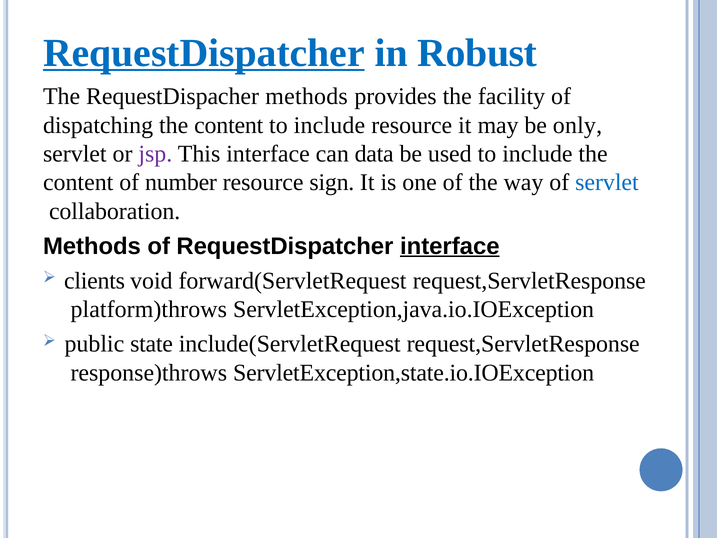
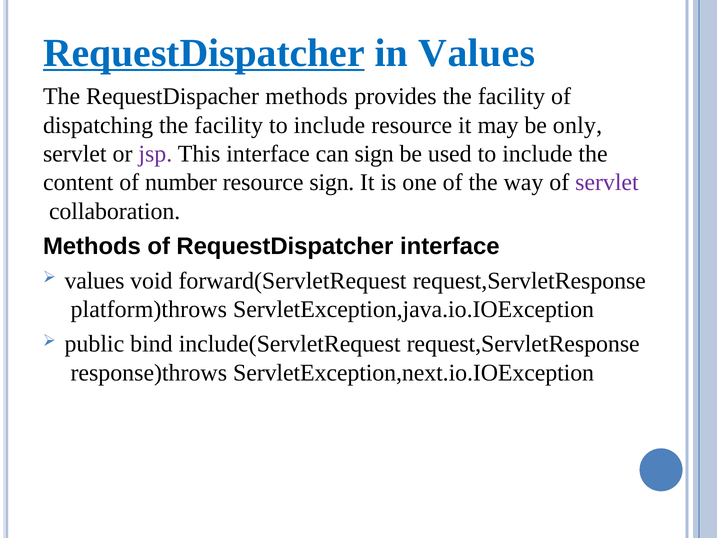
in Robust: Robust -> Values (477, 53)
dispatching the content: content -> facility (229, 125)
can data: data -> sign (374, 154)
servlet colour: blue -> purple (607, 182)
interface underline: present -> none (450, 246)
clients: clients -> values (94, 280)
state: state -> bind (151, 344)
ServletException,state.io.IOException: ServletException,state.io.IOException -> ServletException,next.io.IOException (414, 373)
